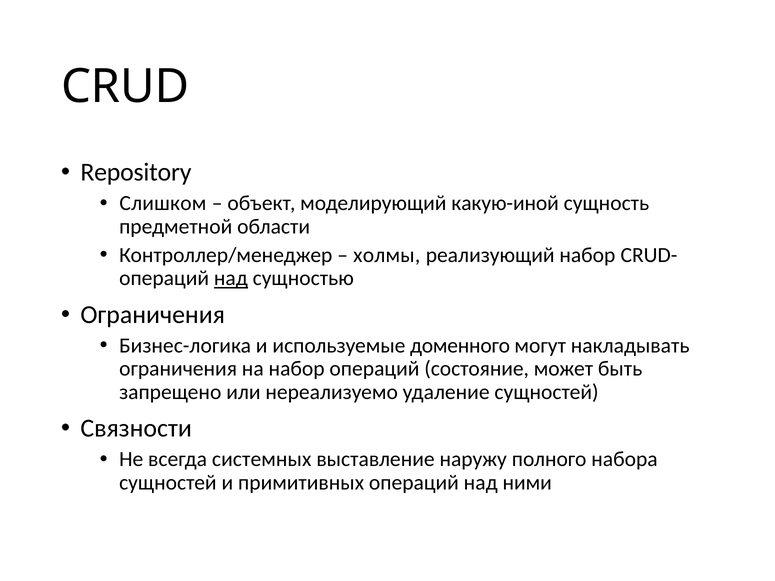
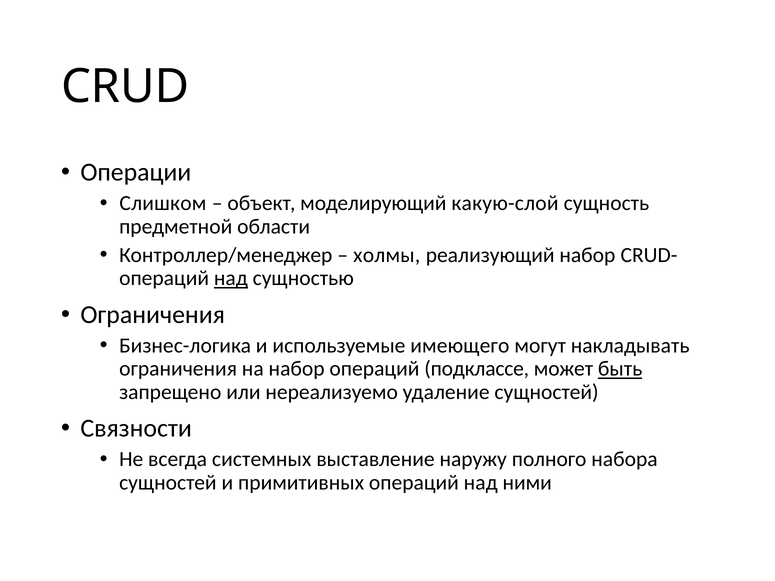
Repository: Repository -> Операции (136, 172)
какую-иной: какую-иной -> какую-слой (505, 203)
доменного: доменного -> имеющего (460, 346)
состояние: состояние -> подклассе (477, 369)
быть underline: none -> present (620, 369)
